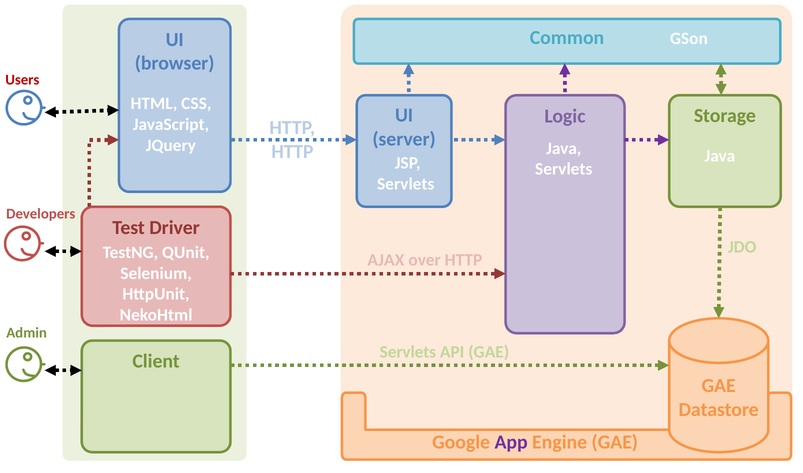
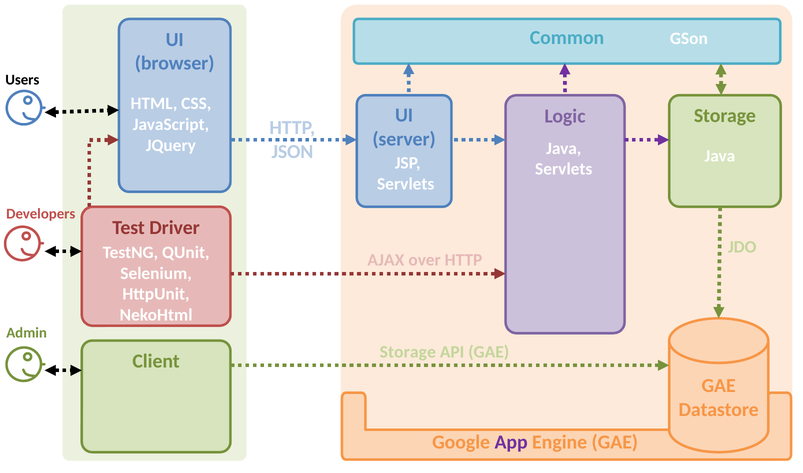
Users colour: red -> black (22, 80)
HTTP: HTTP -> JSON (292, 151)
Servlets: Servlets -> Storage (408, 352)
